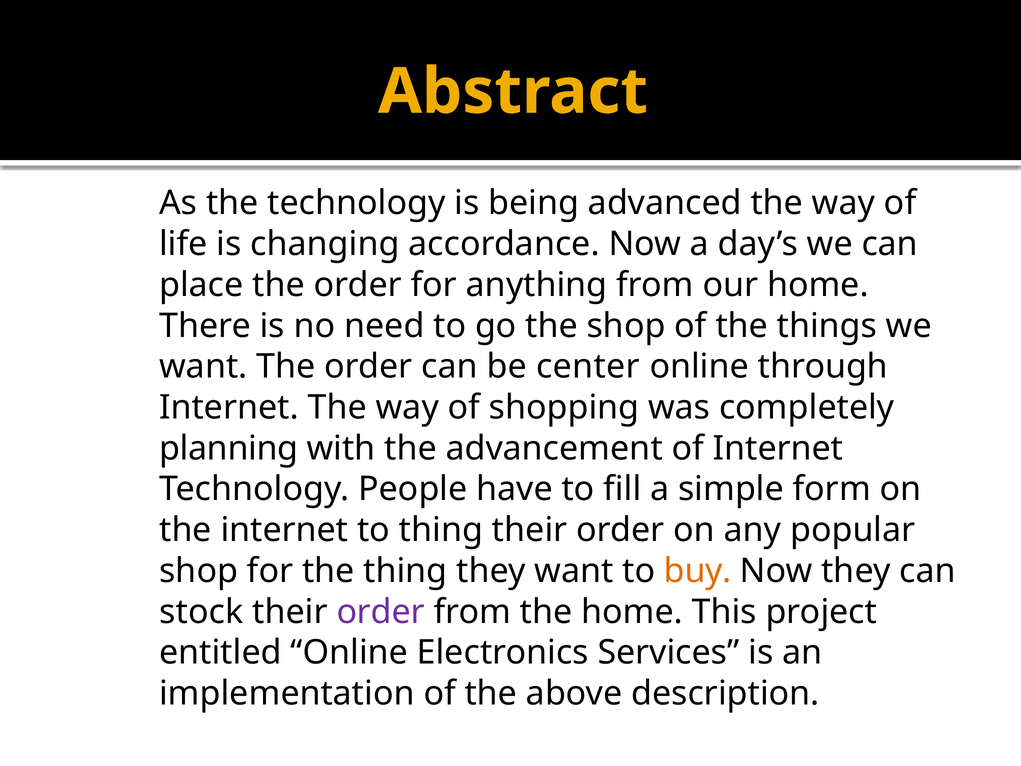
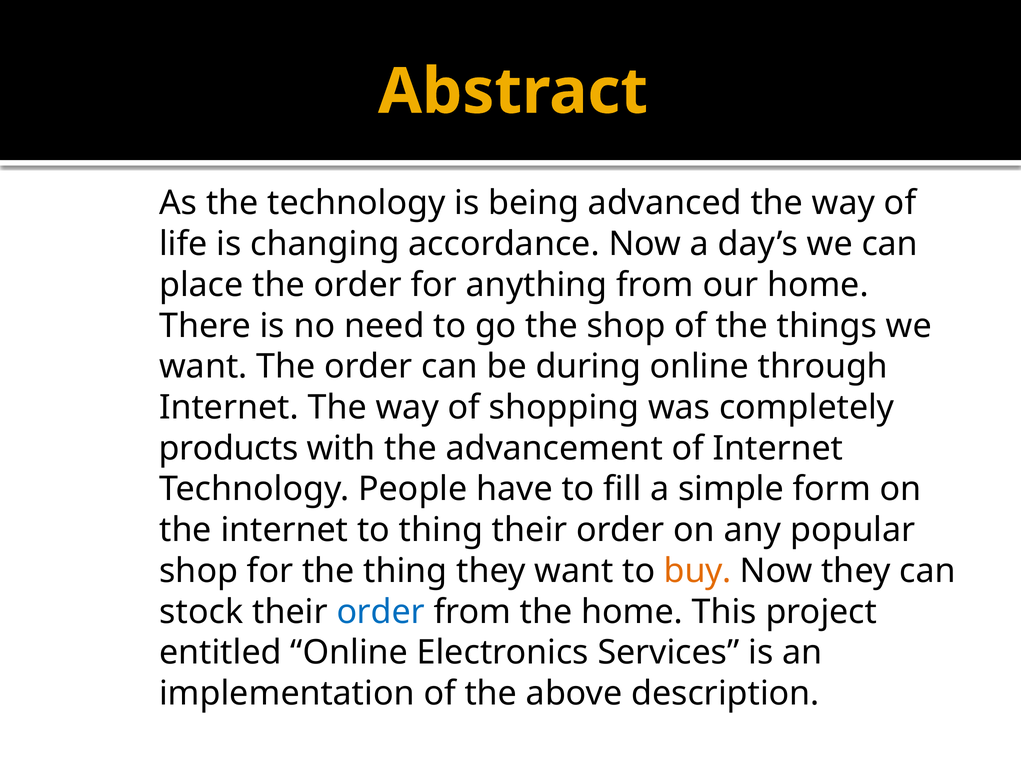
center: center -> during (588, 367)
planning: planning -> products (229, 448)
order colour: purple -> blue (381, 612)
